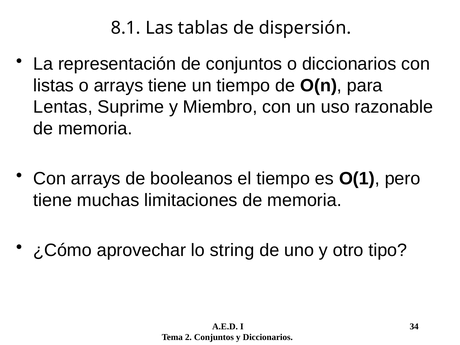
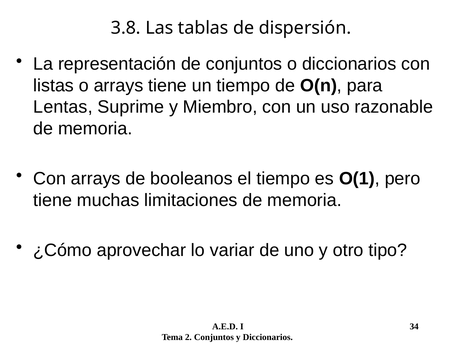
8.1: 8.1 -> 3.8 (126, 28)
string: string -> variar (232, 250)
